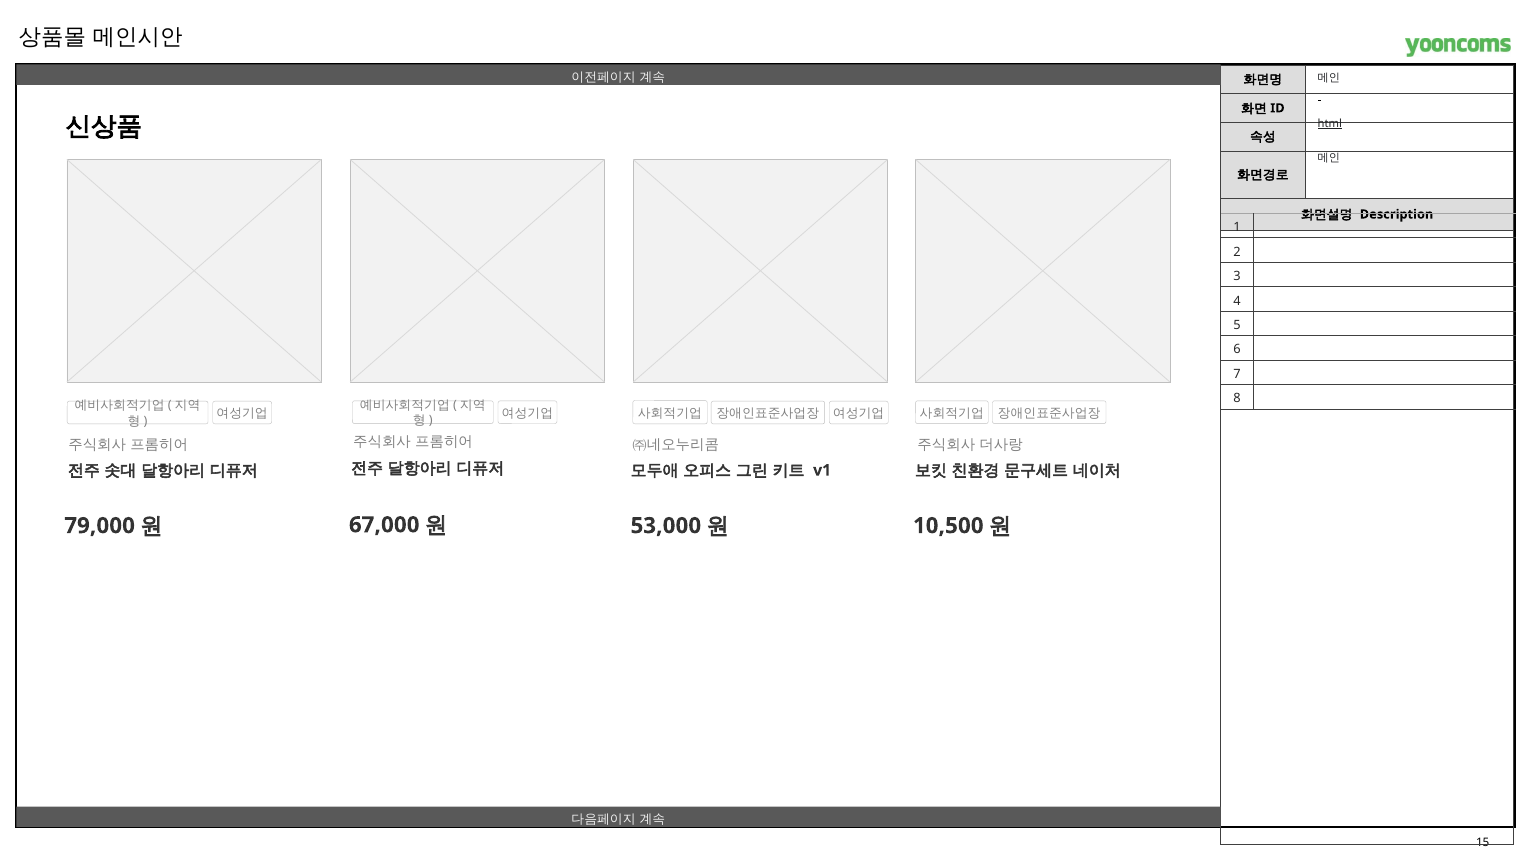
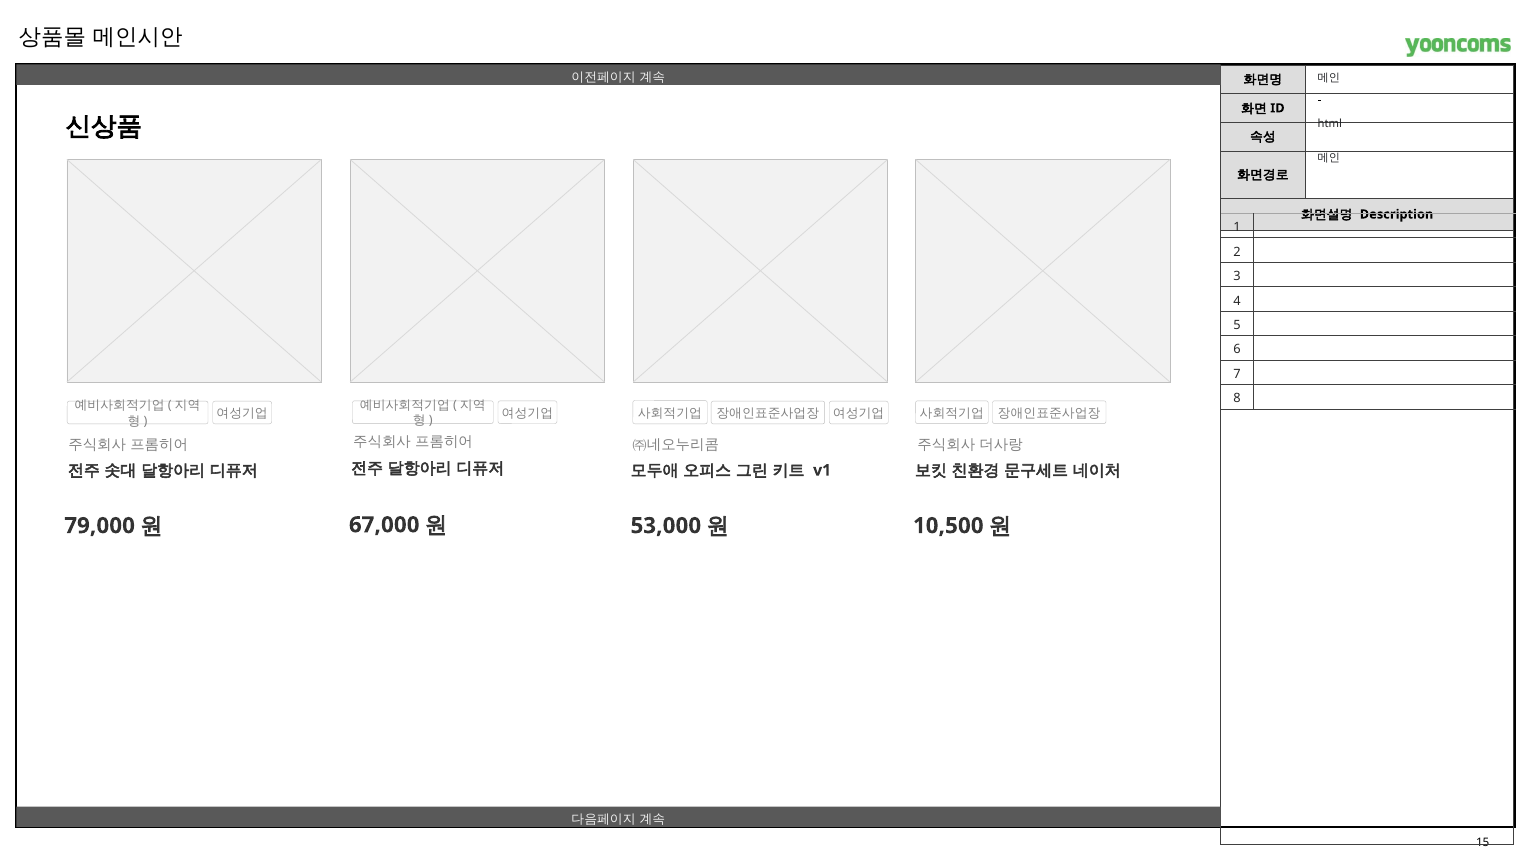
html underline: present -> none (1330, 124)
